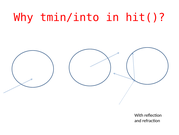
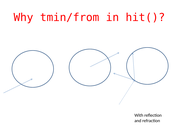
tmin/into: tmin/into -> tmin/from (70, 17)
